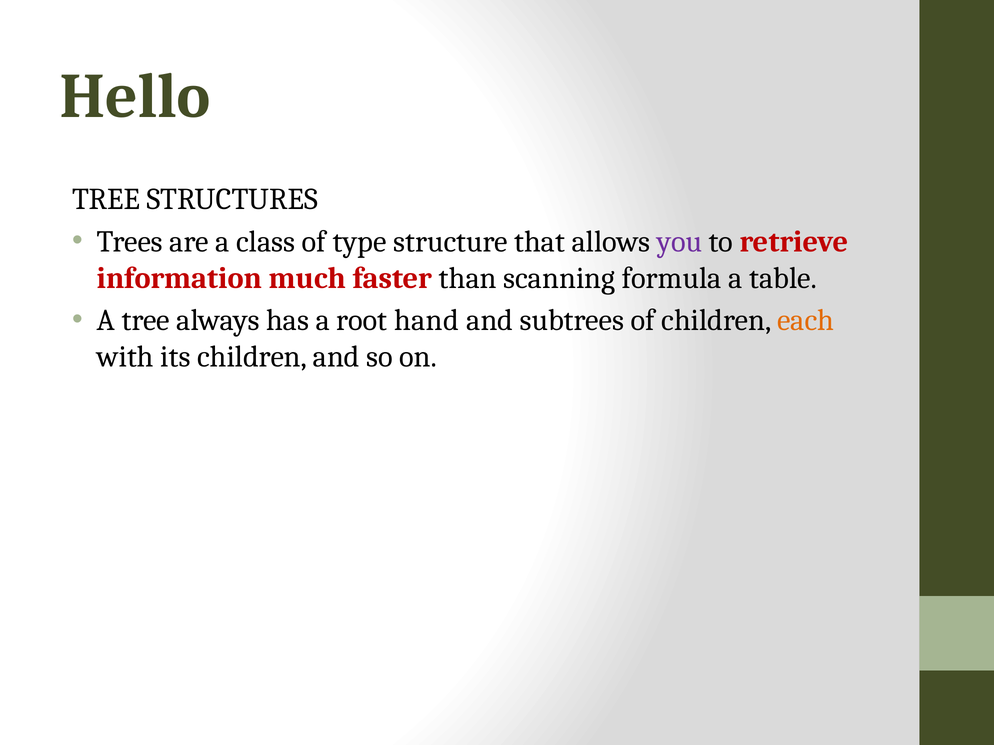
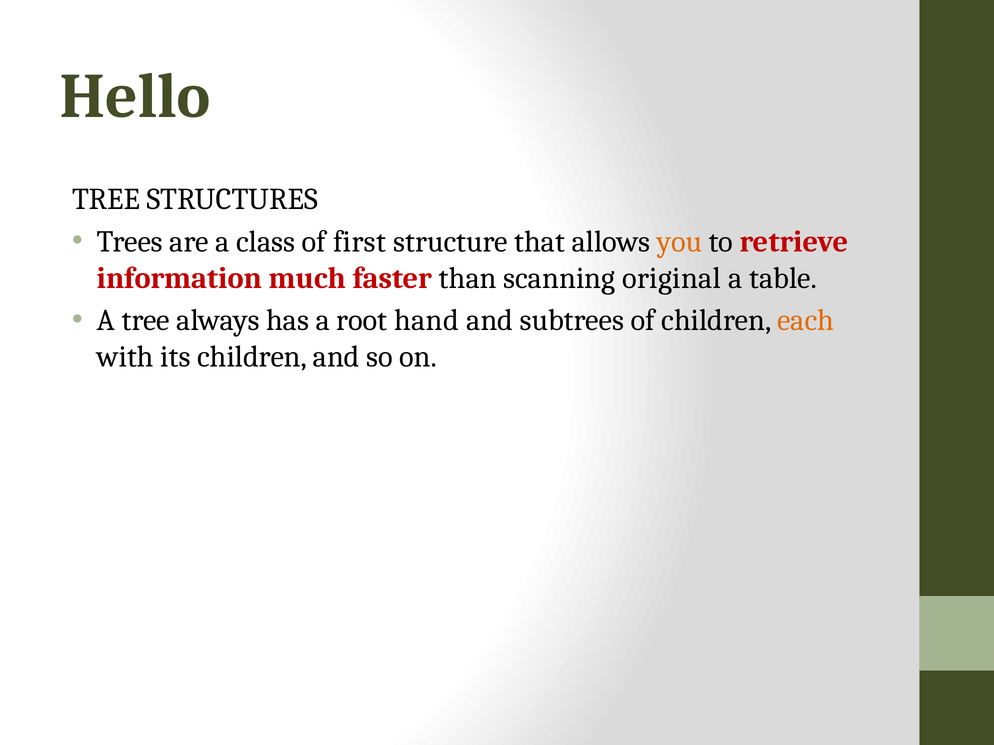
type: type -> first (359, 242)
you colour: purple -> orange (680, 242)
formula: formula -> original (672, 278)
